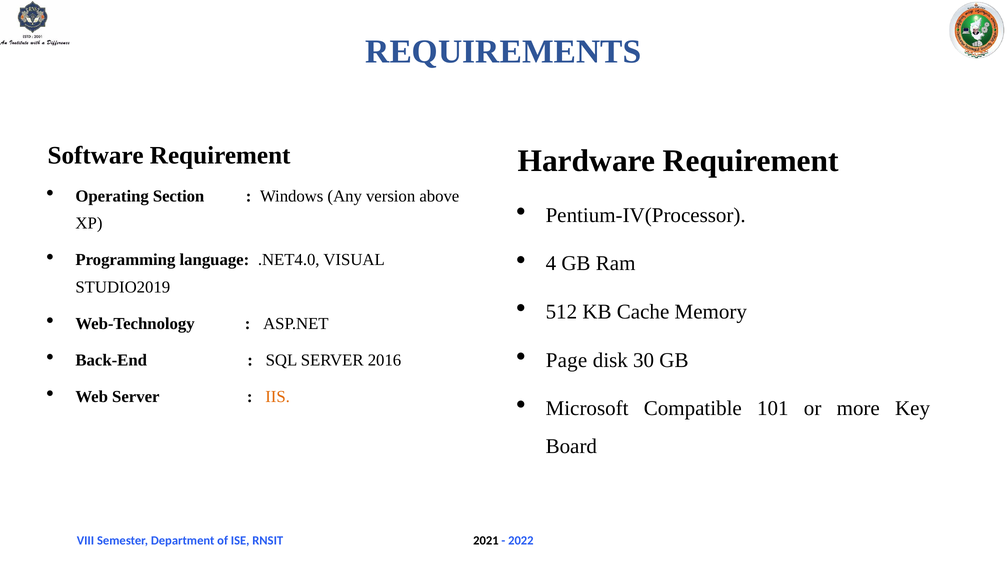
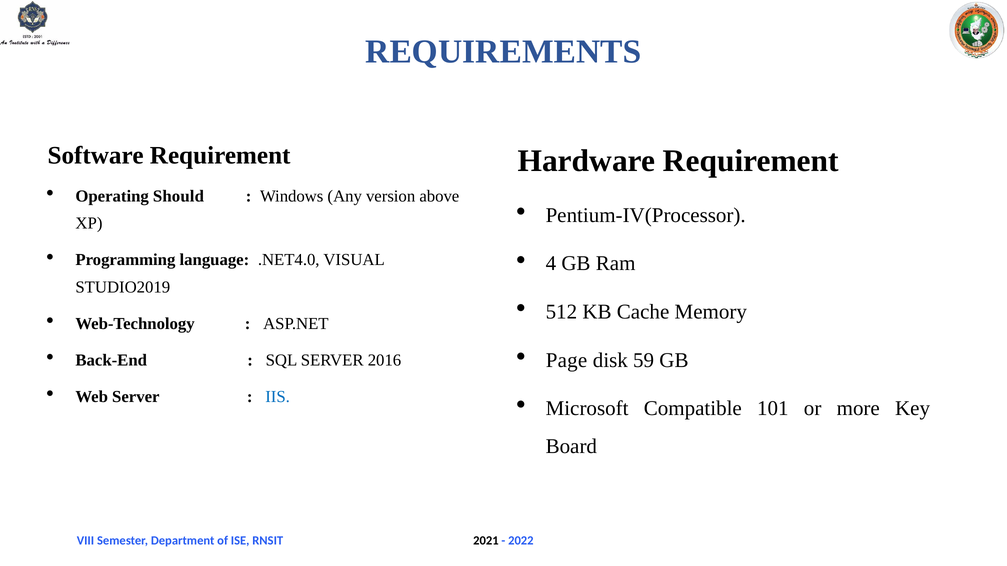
Section: Section -> Should (178, 196)
30: 30 -> 59 (644, 360)
IIS colour: orange -> blue (278, 397)
